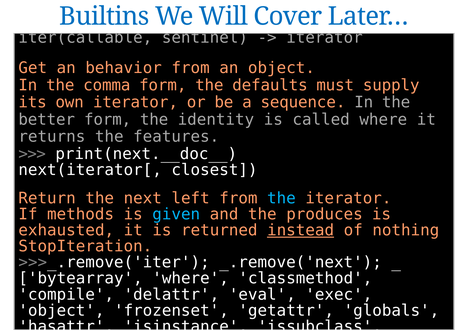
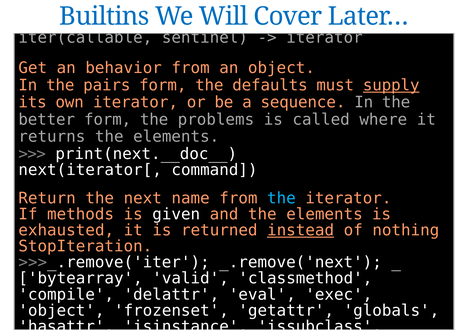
comma: comma -> pairs (107, 85)
supply underline: none -> present (391, 85)
identity: identity -> problems (216, 119)
returns the features: features -> elements (176, 137)
closest: closest -> command (214, 170)
left: left -> name (191, 198)
given colour: light blue -> white (176, 214)
and the produces: produces -> elements (324, 214)
bytearray where: where -> valid (191, 278)
